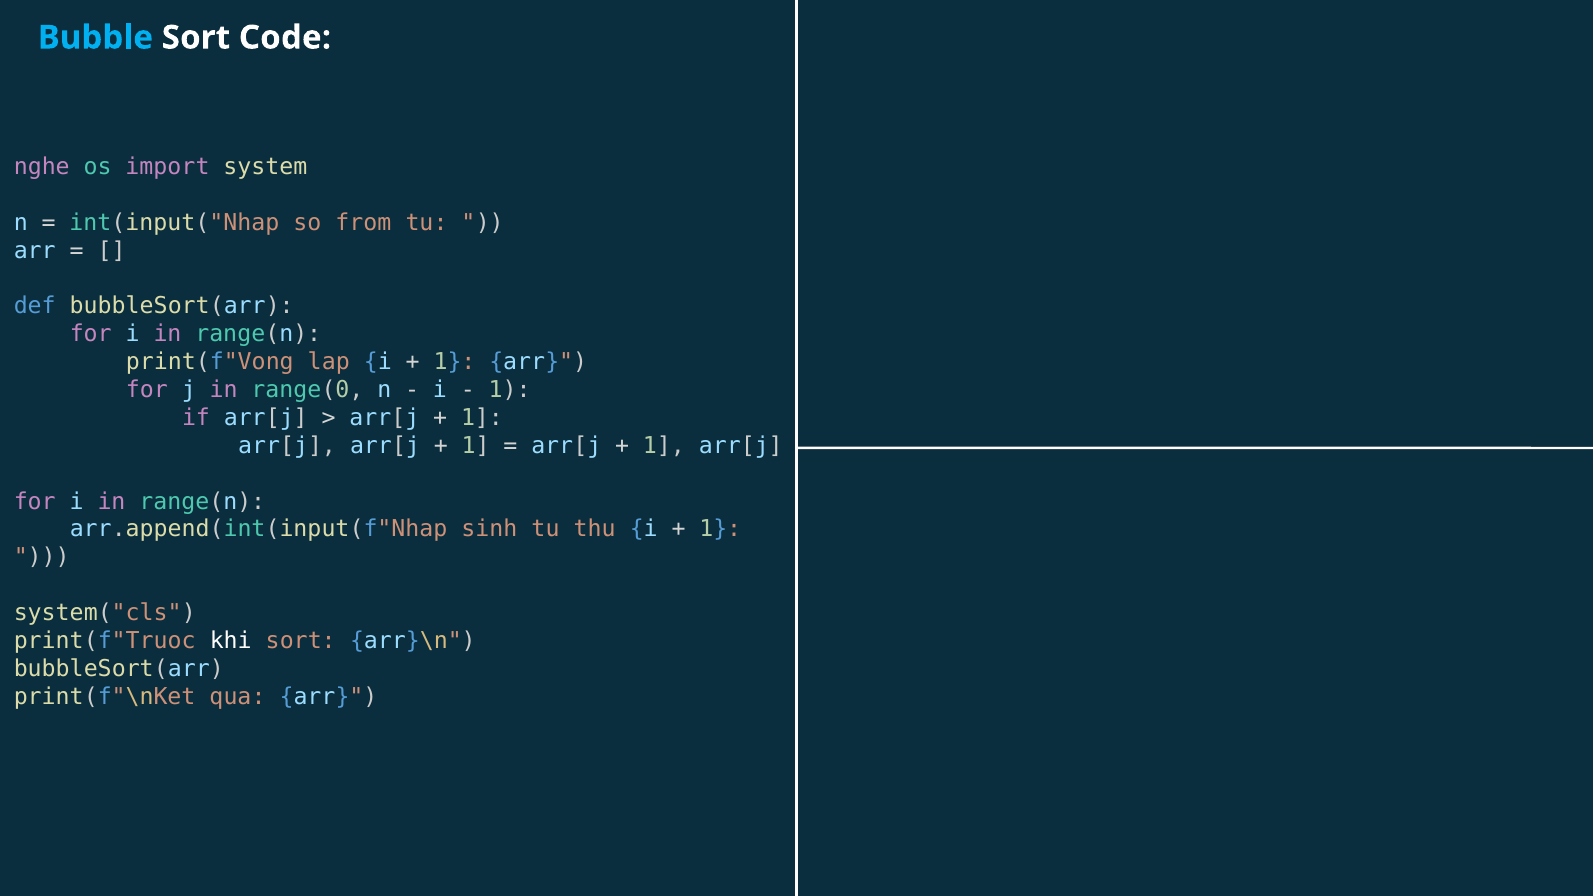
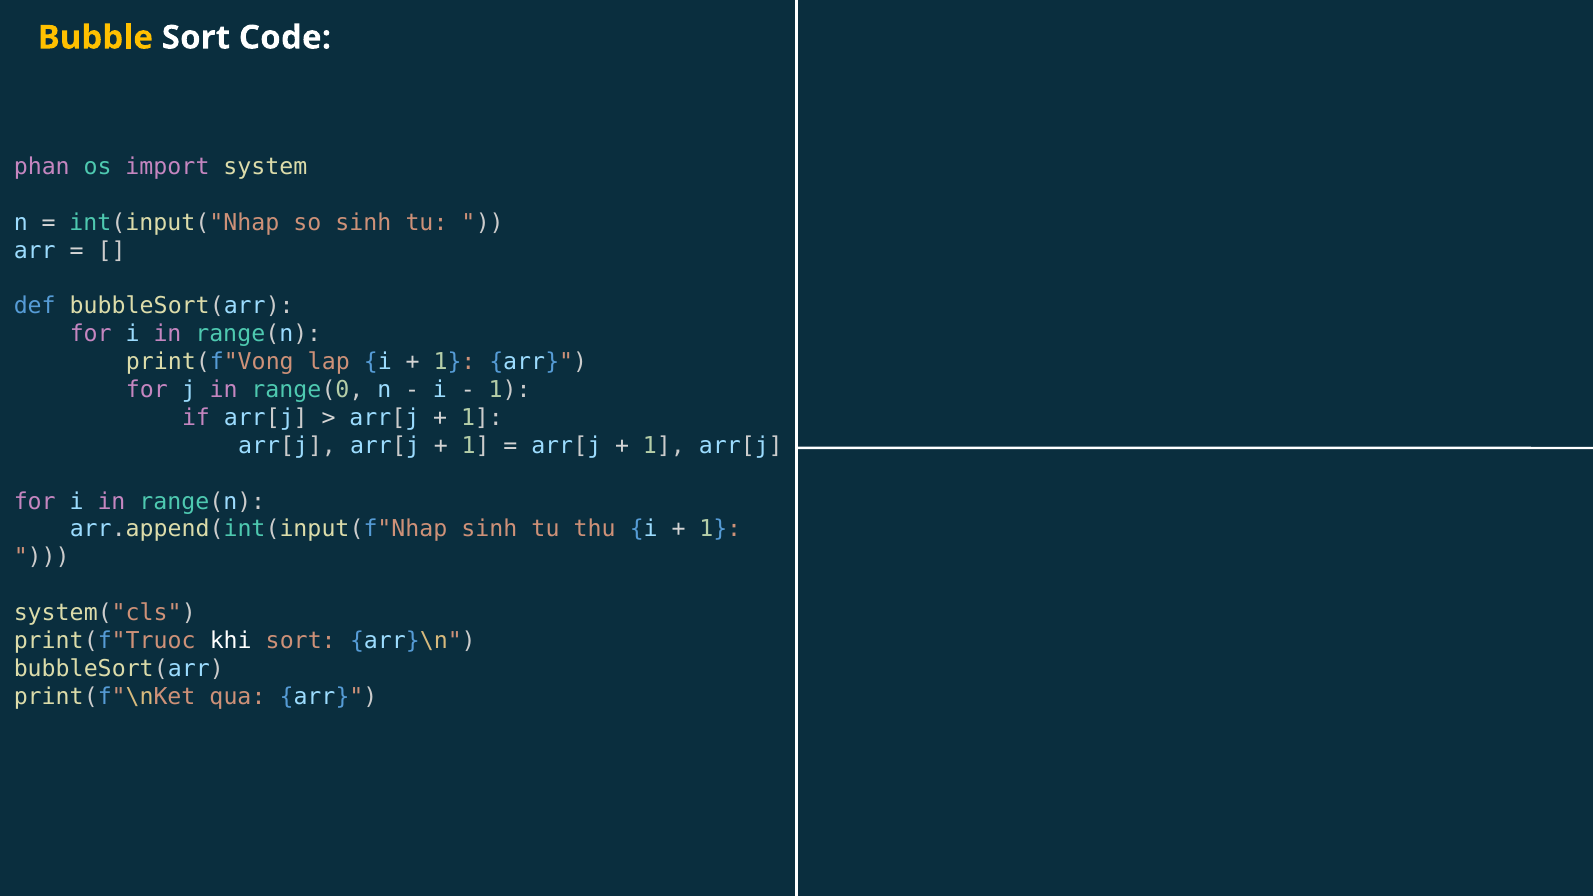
Bubble colour: light blue -> yellow (95, 38)
nghe: nghe -> phan (42, 167)
so from: from -> sinh (363, 222)
